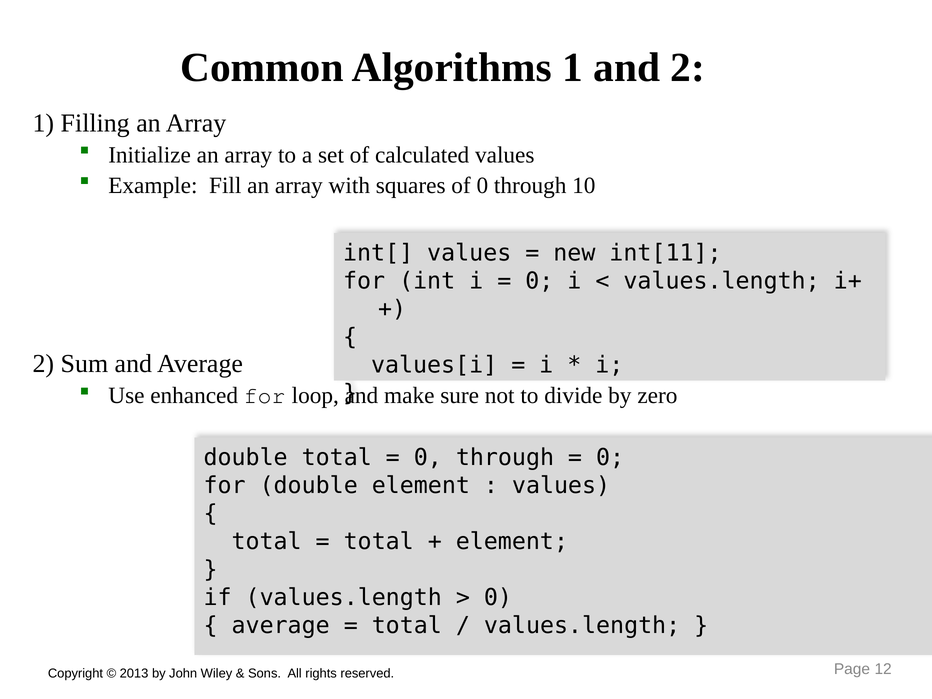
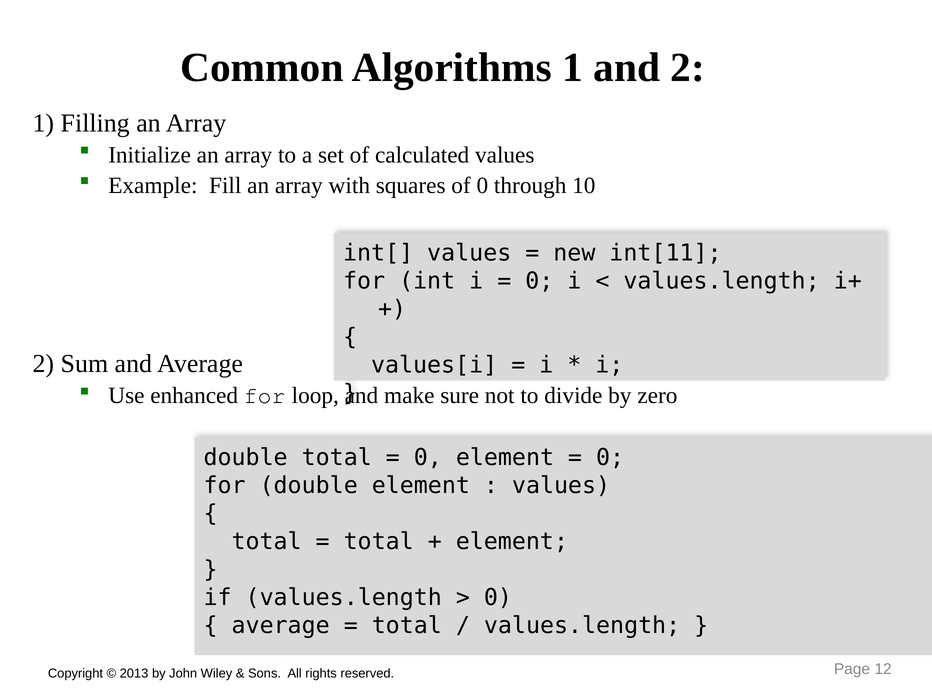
through: through -> element (505, 458)
